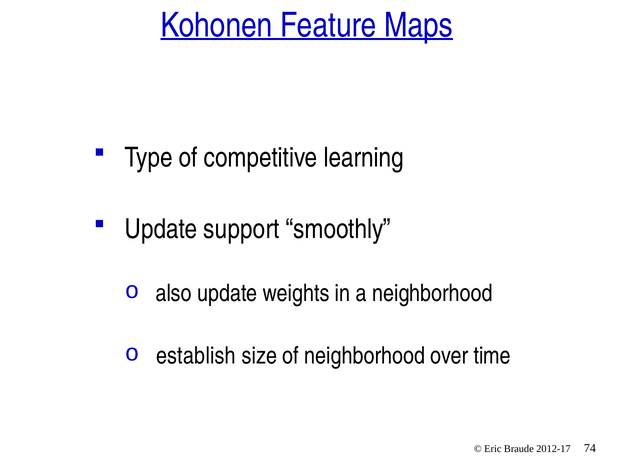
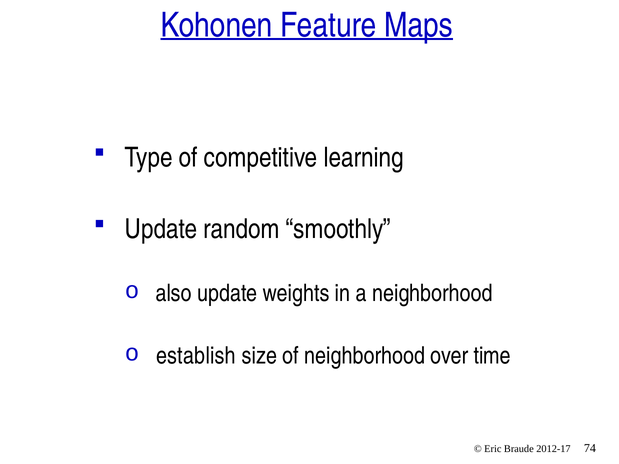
support: support -> random (242, 229)
